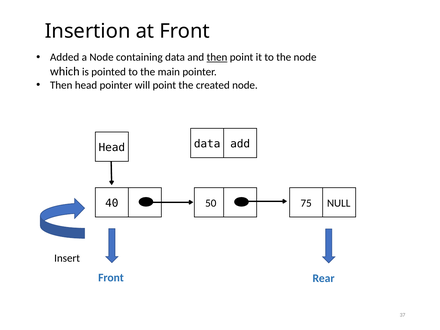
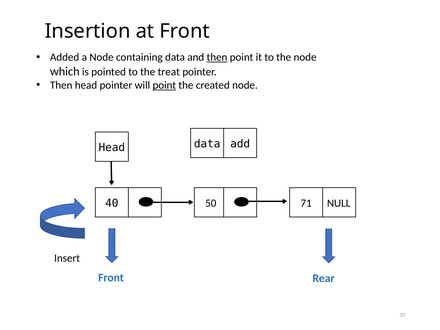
main: main -> treat (169, 72)
point underline: none -> present (164, 85)
75: 75 -> 71 (306, 203)
